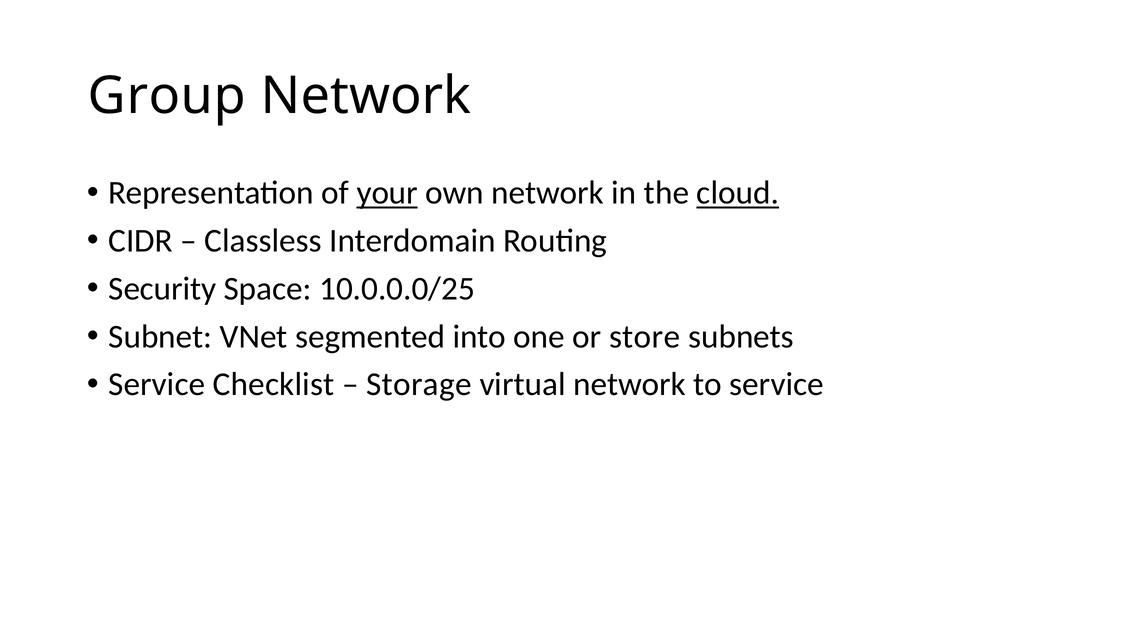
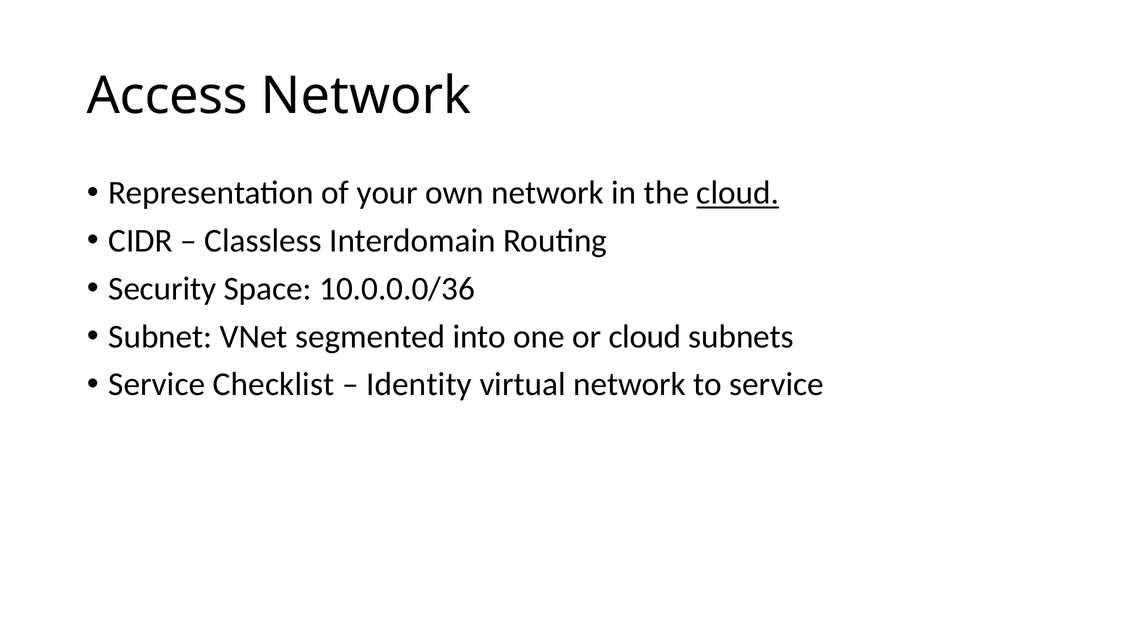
Group: Group -> Access (167, 96)
your underline: present -> none (387, 193)
10.0.0.0/25: 10.0.0.0/25 -> 10.0.0.0/36 (397, 289)
or store: store -> cloud (645, 336)
Storage: Storage -> Identity (419, 384)
